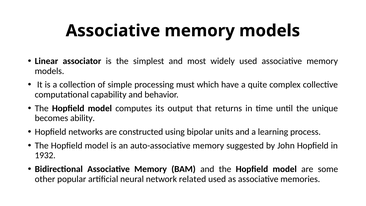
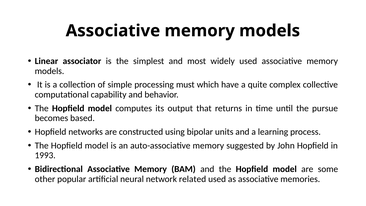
unique: unique -> pursue (325, 108)
ability: ability -> based (82, 118)
1932: 1932 -> 1993 (45, 155)
